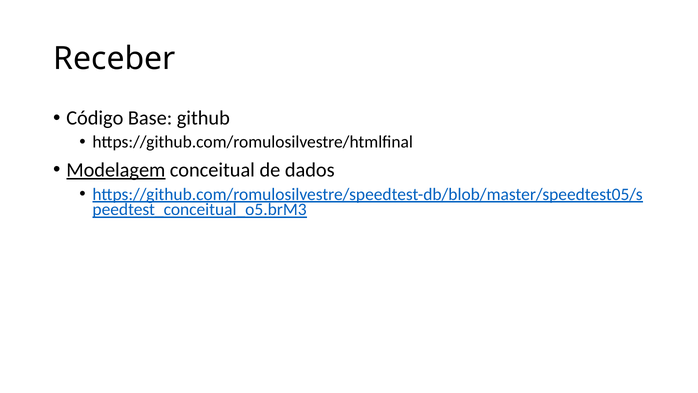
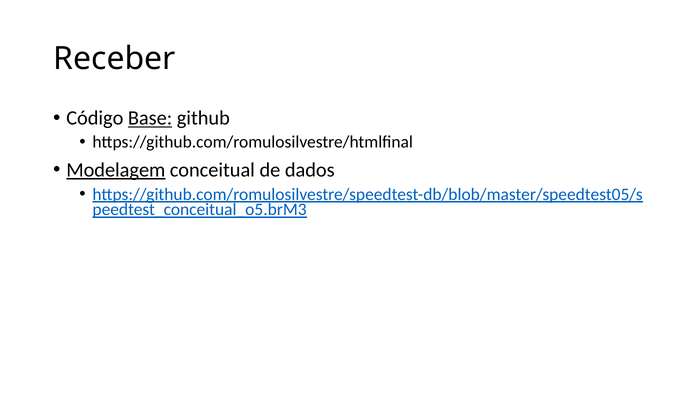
Base underline: none -> present (150, 118)
